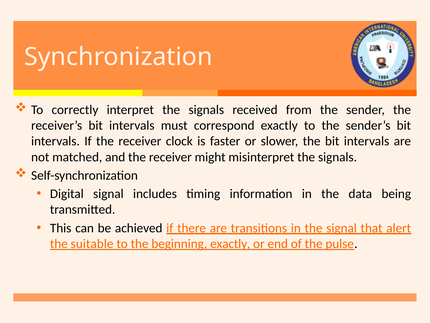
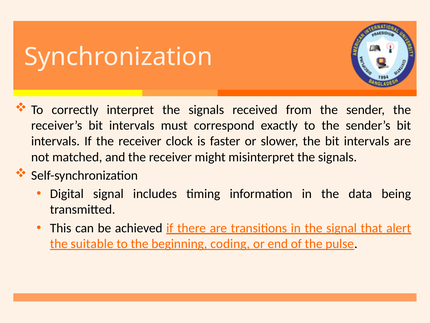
beginning exactly: exactly -> coding (230, 243)
